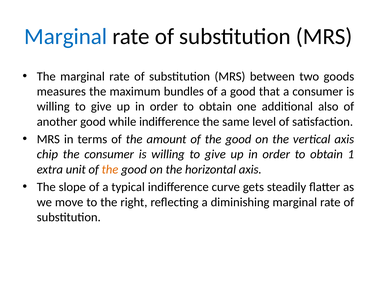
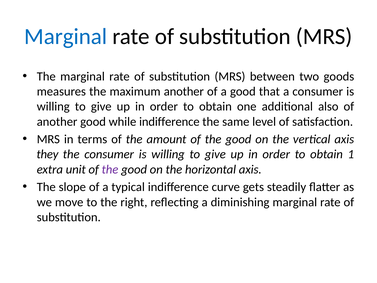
maximum bundles: bundles -> another (184, 91)
chip: chip -> they (47, 154)
the colour: orange -> purple (110, 169)
